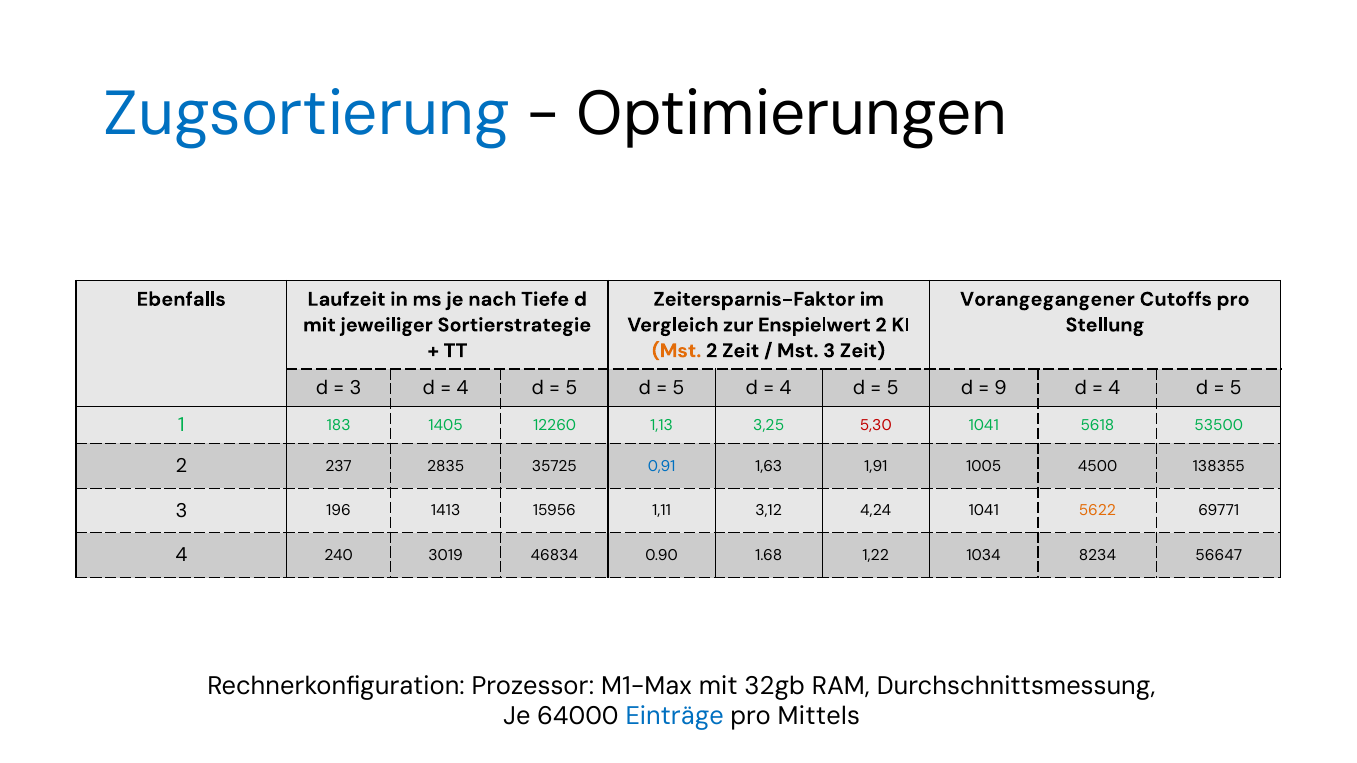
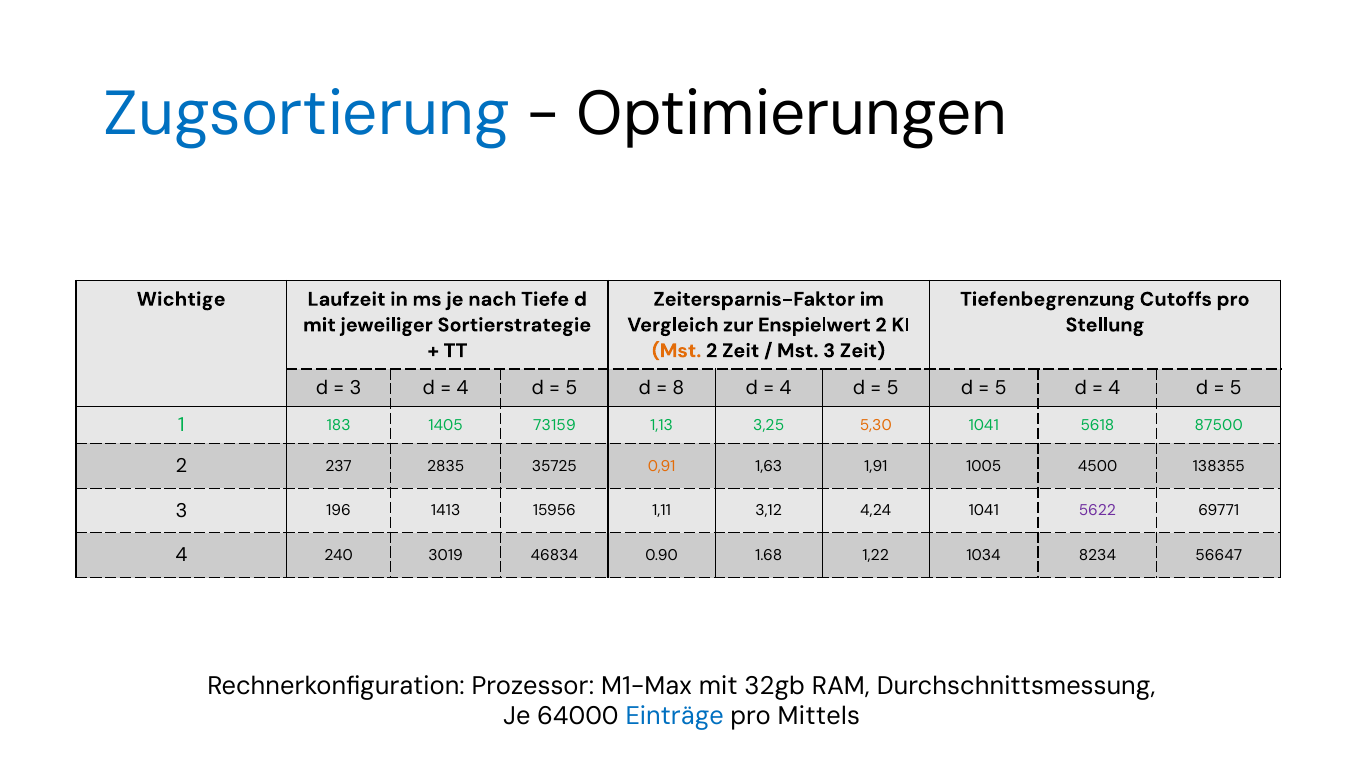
Ebenfalls: Ebenfalls -> Wichtige (181, 299)
Vorangegangener: Vorangegangener -> Tiefenbegrenzung (1048, 299)
5: 5 -> 8 (678, 388)
9: 9 -> 5 (1001, 388)
12260: 12260 -> 73159 (554, 425)
5,30 colour: red -> orange (876, 425)
53500: 53500 -> 87500 (1219, 425)
0,91 colour: blue -> orange (662, 466)
5622 colour: orange -> purple (1097, 511)
